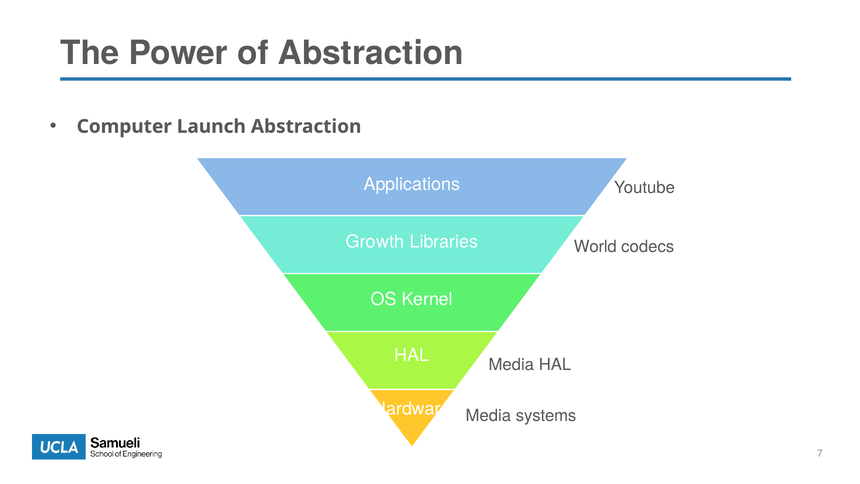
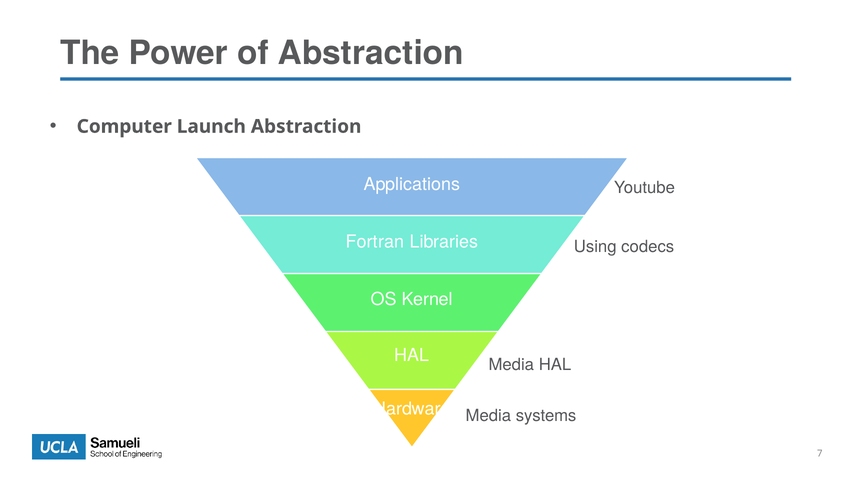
Growth: Growth -> Fortran (375, 242)
World: World -> Using (595, 246)
